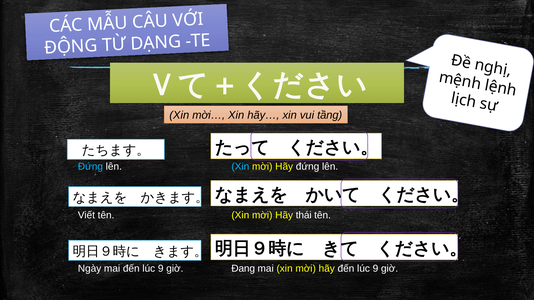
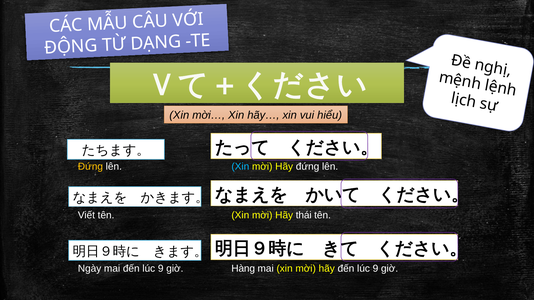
tầng: tầng -> hiểu (330, 115)
Đứng colour: light blue -> yellow (90, 167)
Đang: Đang -> Hàng (243, 269)
